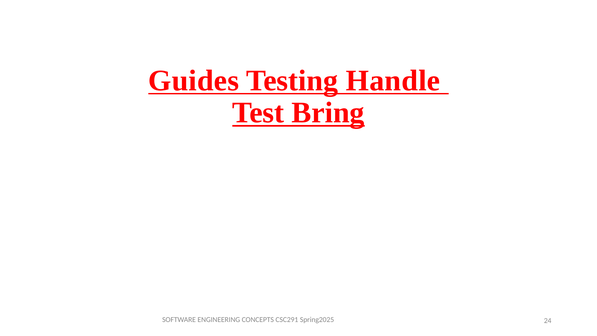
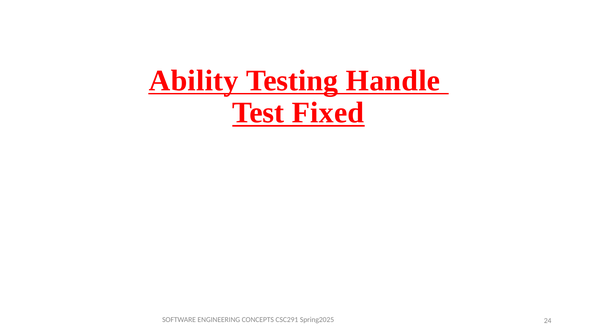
Guides: Guides -> Ability (194, 80)
Bring: Bring -> Fixed (328, 113)
